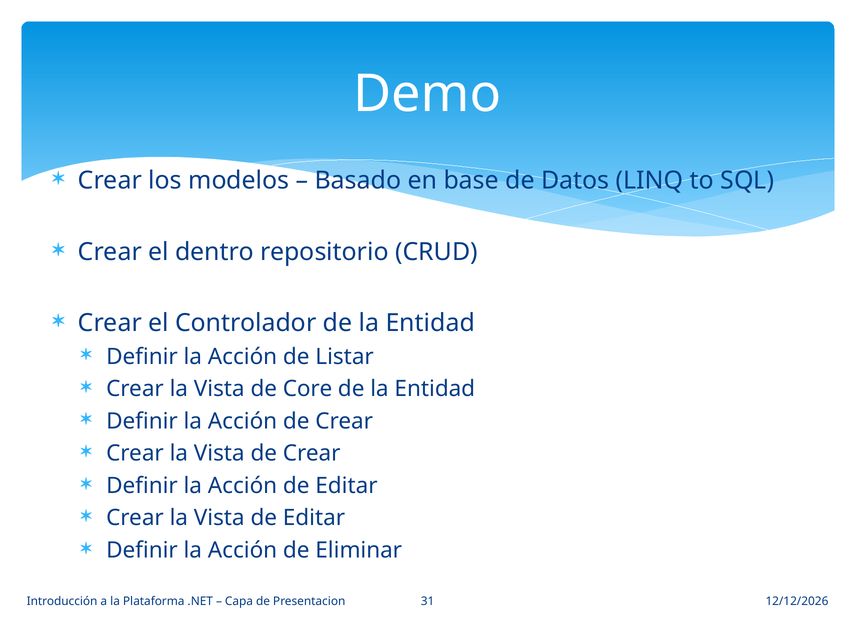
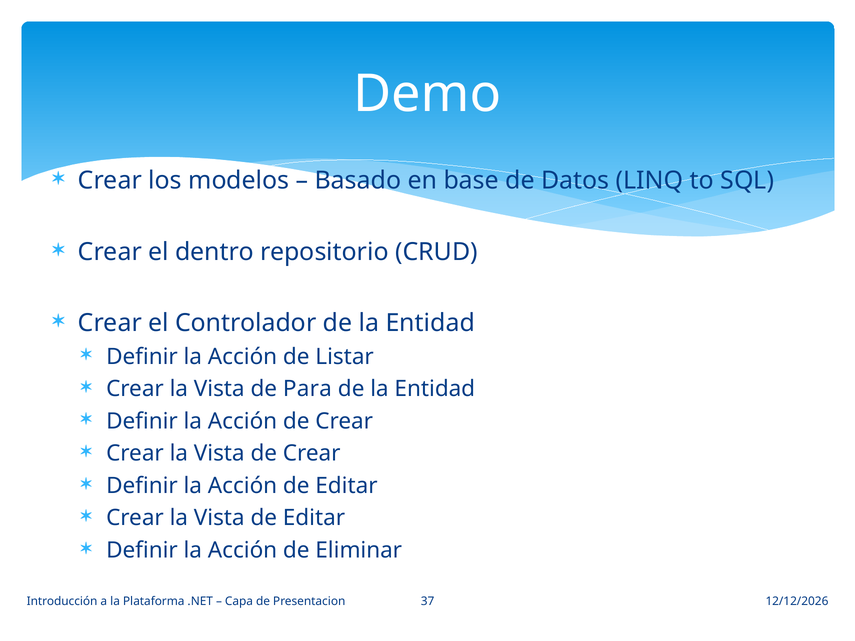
Core: Core -> Para (307, 389)
31: 31 -> 37 (428, 601)
